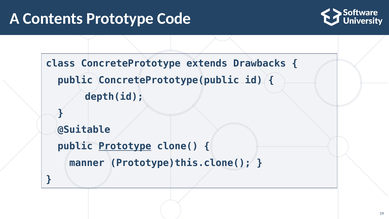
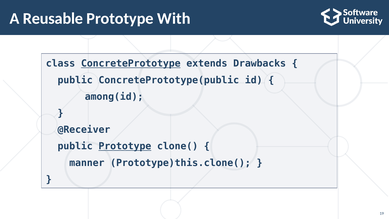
Contents: Contents -> Reusable (53, 18)
Code: Code -> With (174, 18)
ConcretePrototype underline: none -> present (131, 63)
depth(id: depth(id -> among(id (114, 97)
@Suitable: @Suitable -> @Receiver (84, 130)
